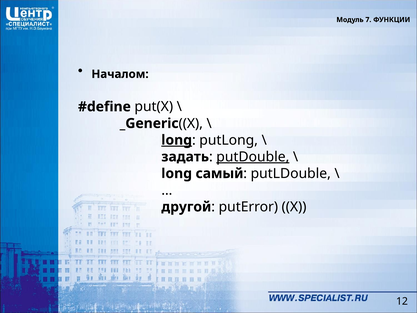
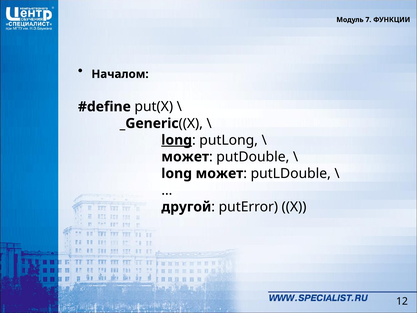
задать: задать -> может (185, 157)
putDouble underline: present -> none (253, 157)
long самый: самый -> может (219, 173)
